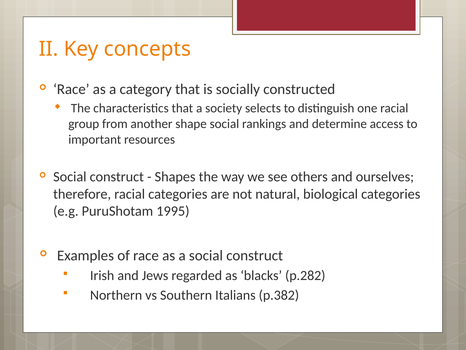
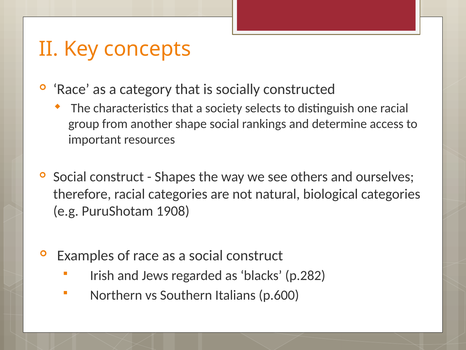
1995: 1995 -> 1908 (173, 211)
p.382: p.382 -> p.600 (279, 295)
